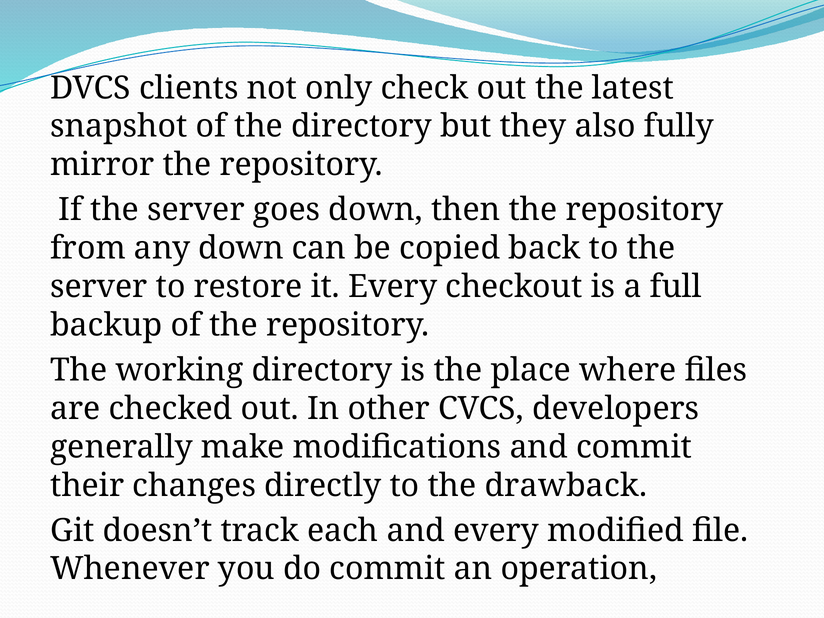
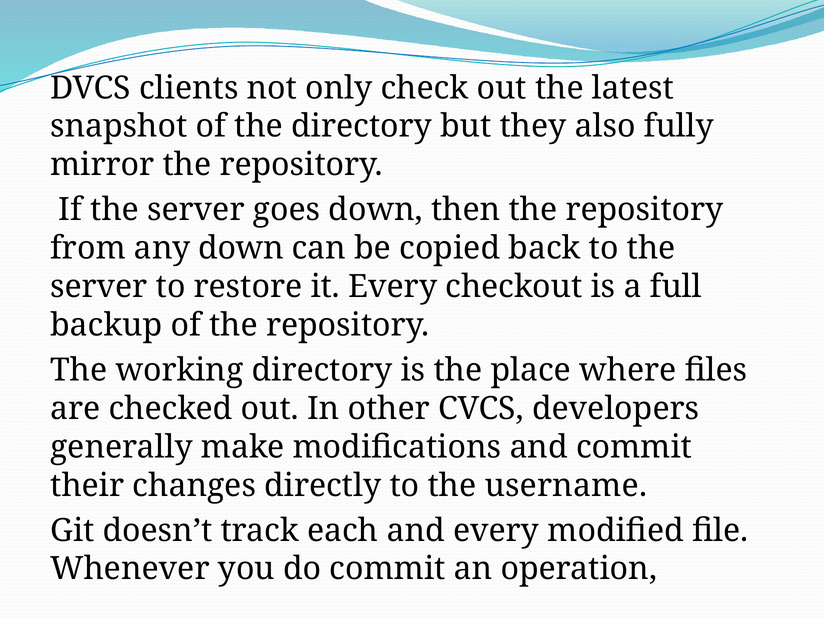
drawback: drawback -> username (566, 486)
